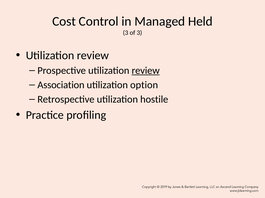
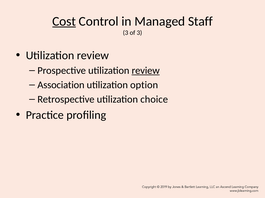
Cost underline: none -> present (64, 21)
Held: Held -> Staff (200, 21)
hostile: hostile -> choice (154, 100)
